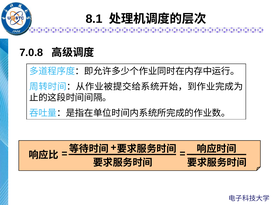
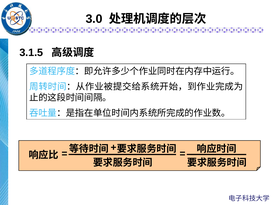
8.1: 8.1 -> 3.0 (94, 19)
7.0.8: 7.0.8 -> 3.1.5 (31, 53)
